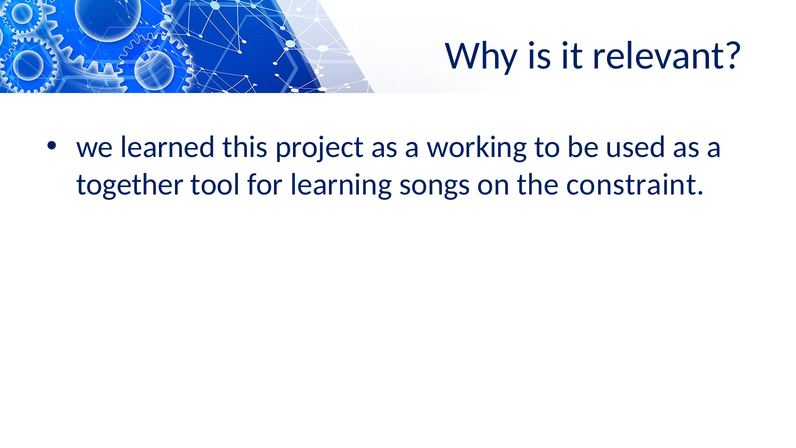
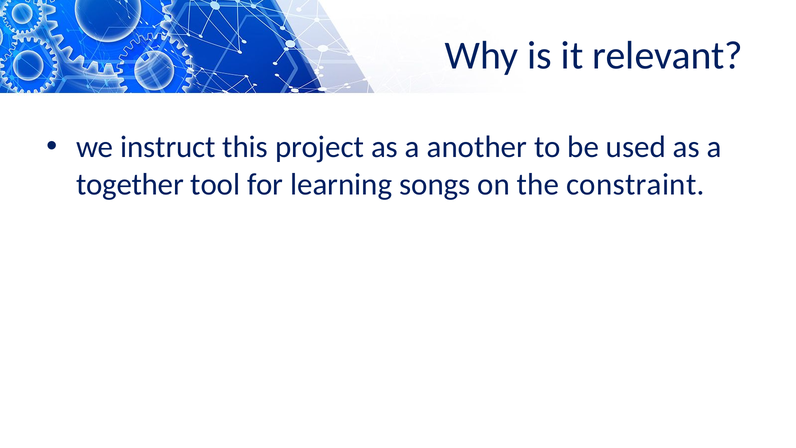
learned: learned -> instruct (168, 147)
working: working -> another (477, 147)
